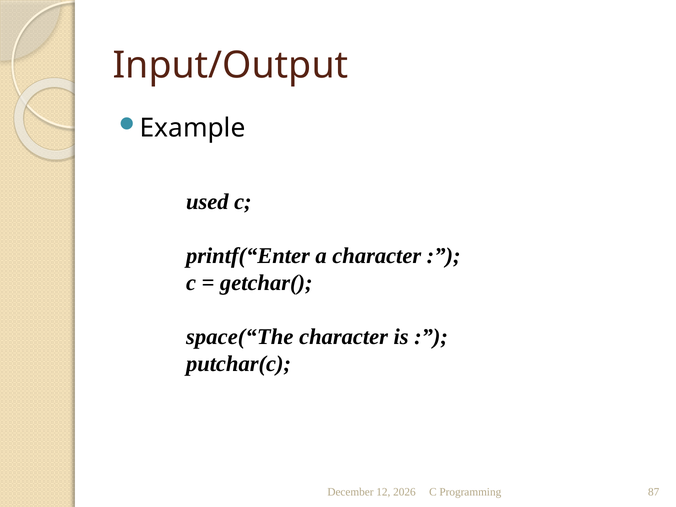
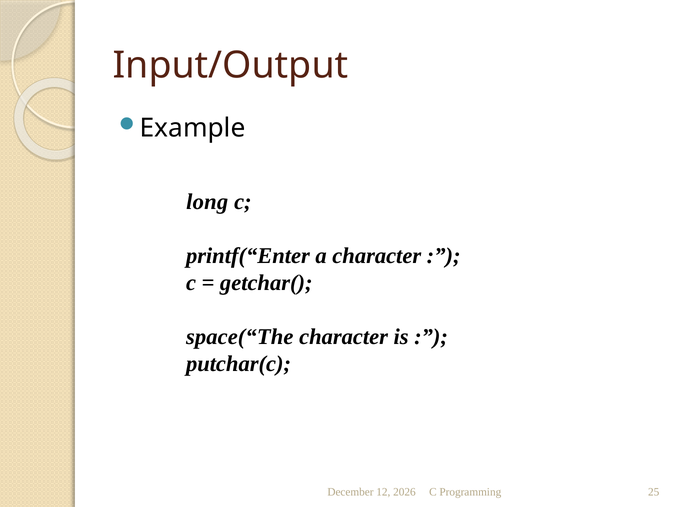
used: used -> long (207, 202)
87: 87 -> 25 (654, 492)
